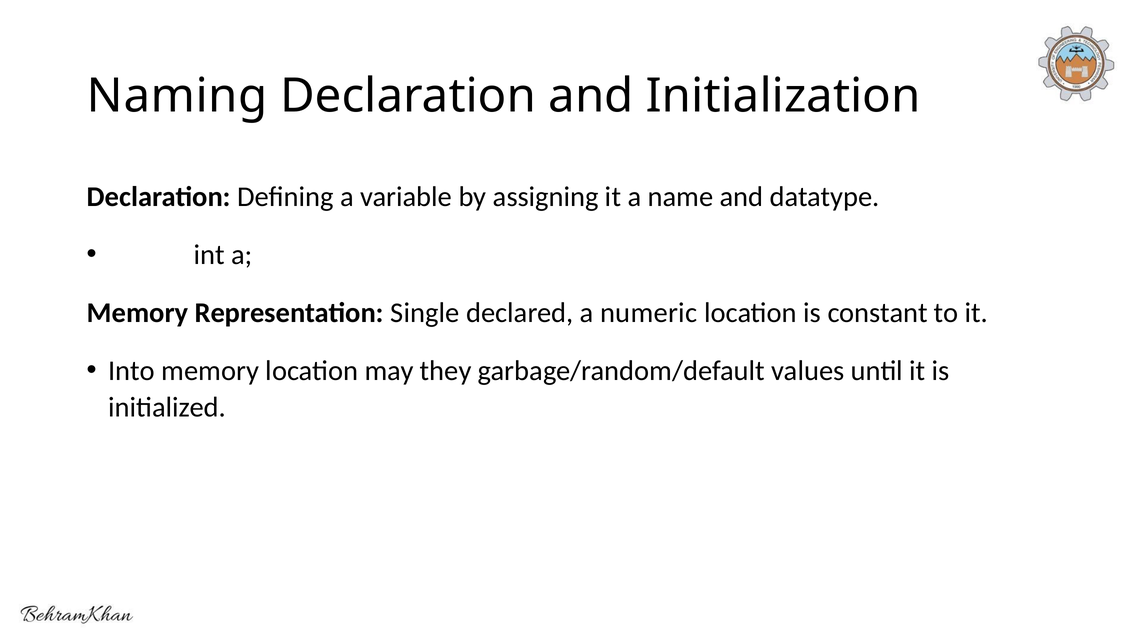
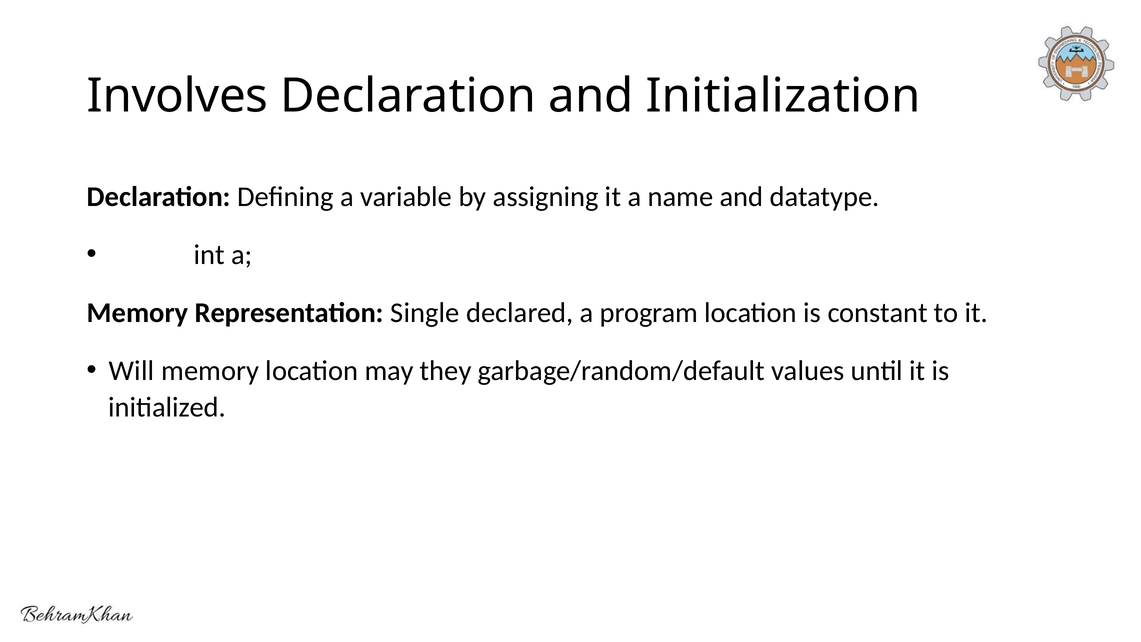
Naming: Naming -> Involves (178, 96)
numeric: numeric -> program (649, 313)
Into: Into -> Will (131, 371)
